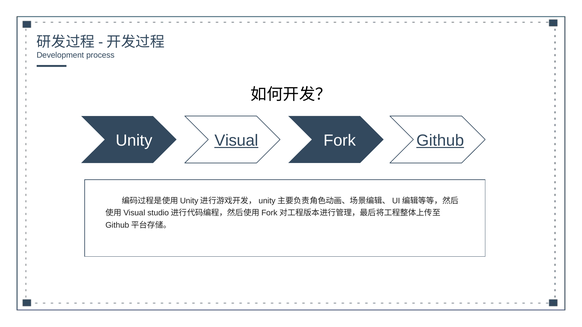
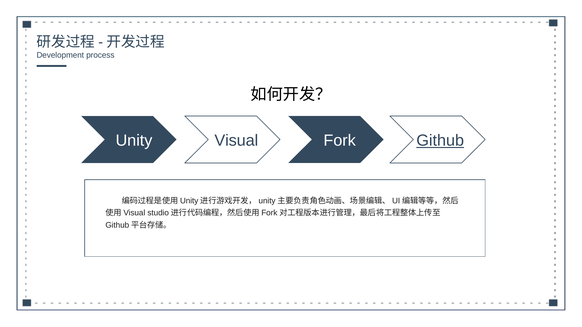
Visual underline: present -> none (236, 141)
